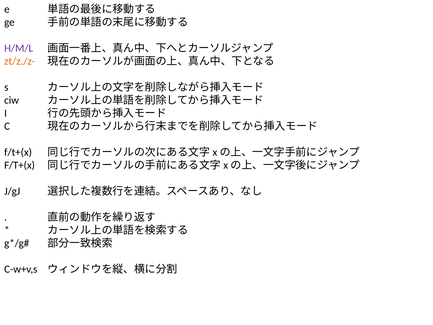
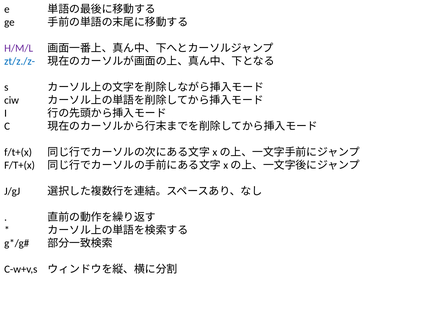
zt/z./z- colour: orange -> blue (20, 61)
